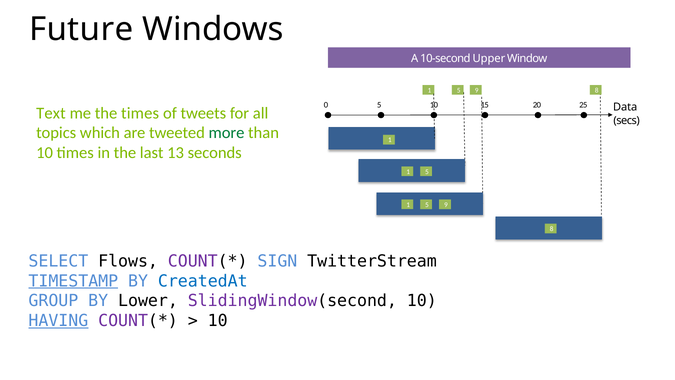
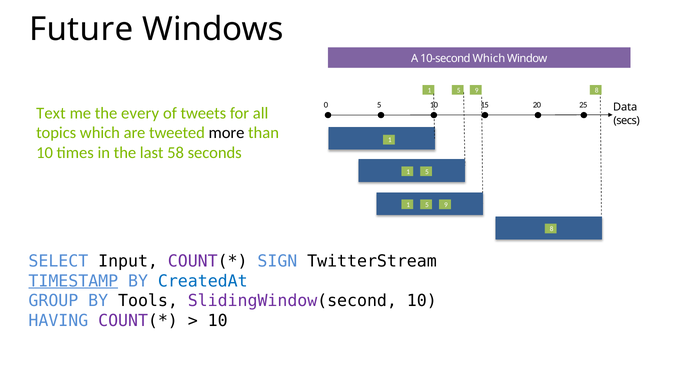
10-second Upper: Upper -> Which (489, 58)
the times: times -> every (140, 113)
more colour: green -> black (227, 133)
13: 13 -> 58 (176, 153)
Flows: Flows -> Input (128, 261)
Lower: Lower -> Tools (148, 301)
HAVING underline: present -> none (58, 321)
